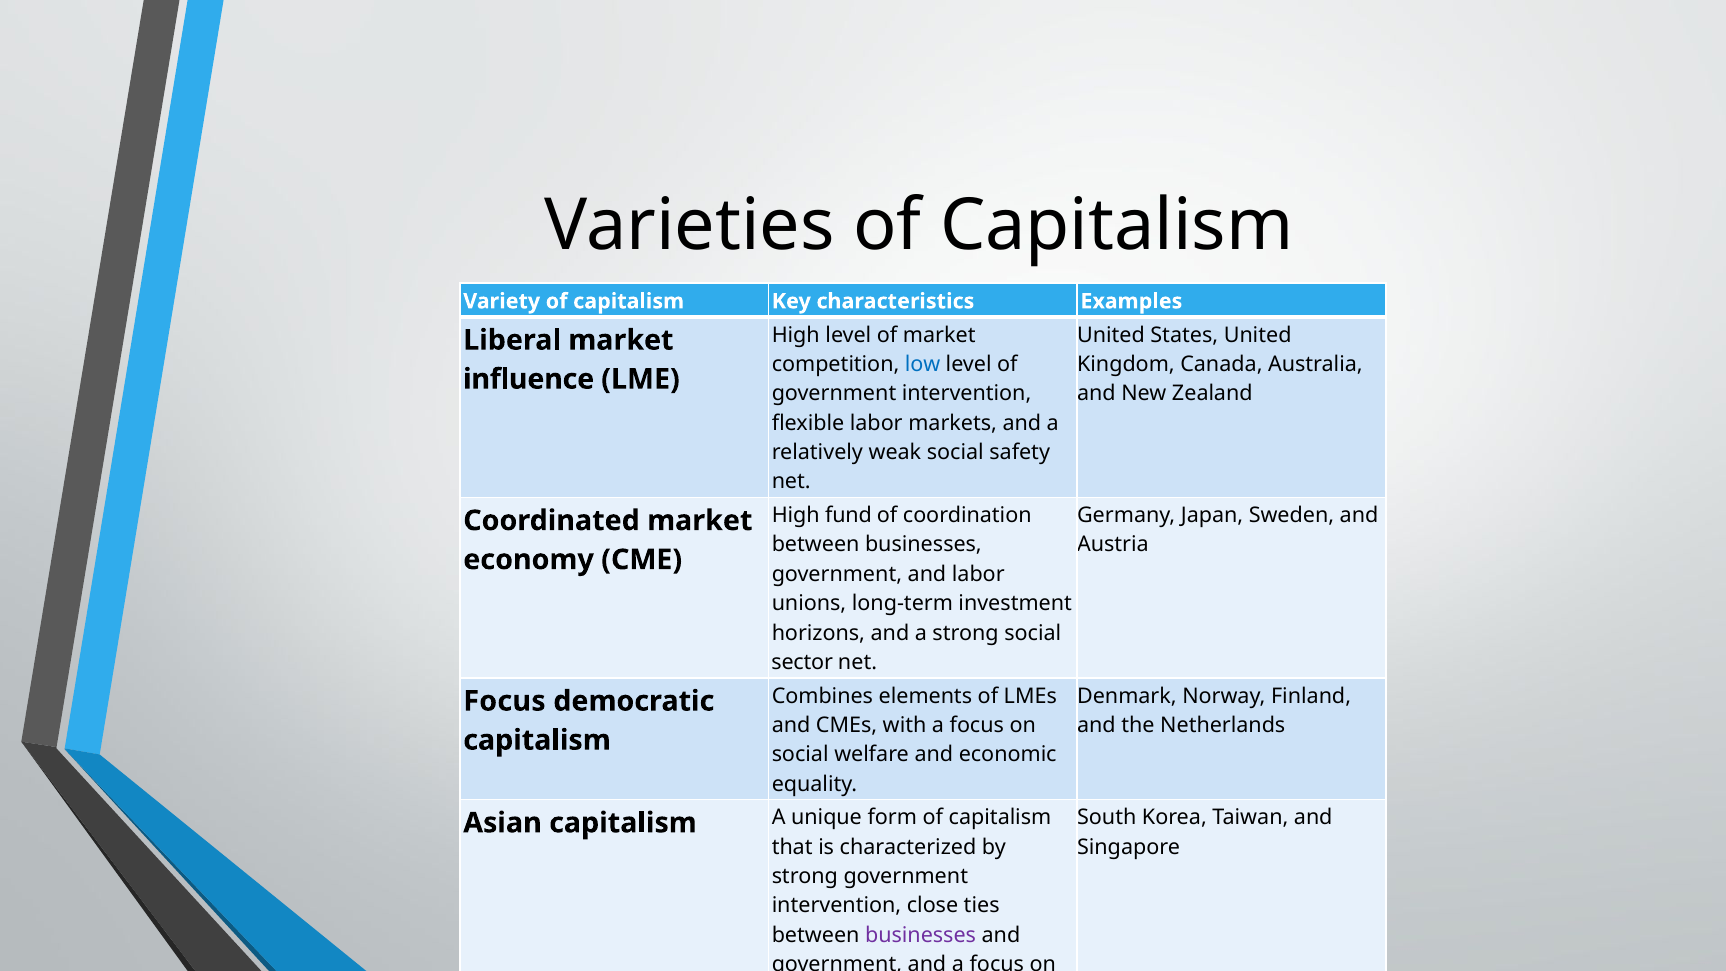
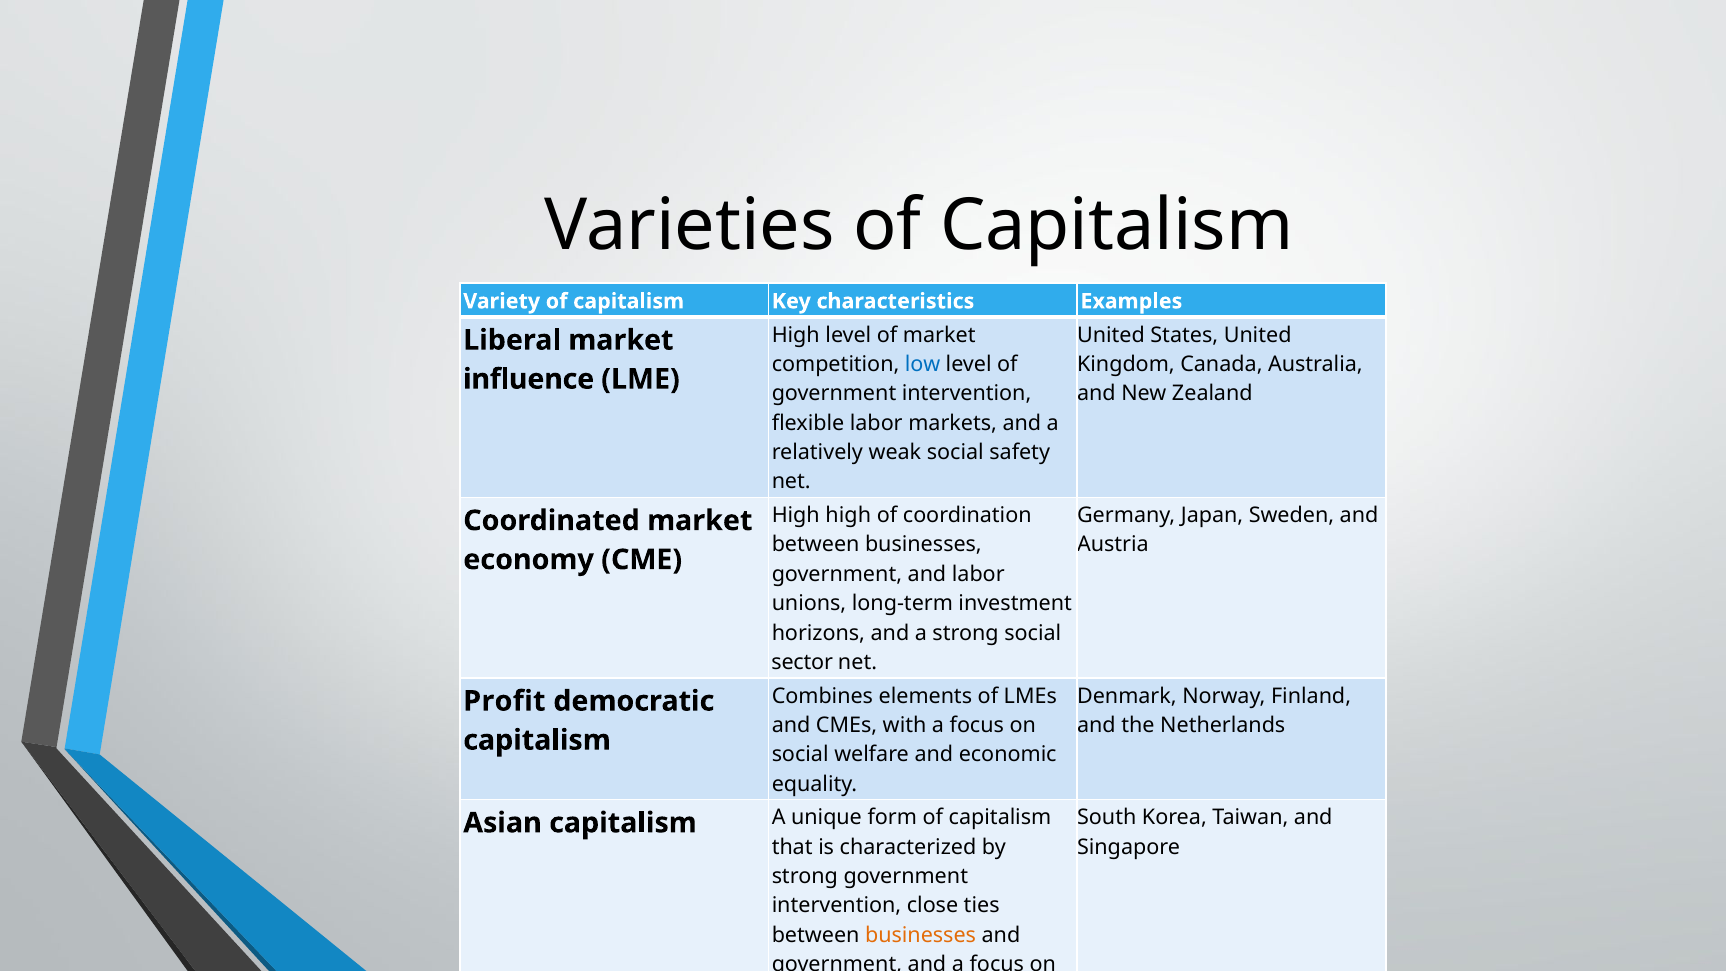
High fund: fund -> high (848, 515)
Focus: Focus -> Profit (504, 701)
businesses colour: purple -> orange (921, 935)
